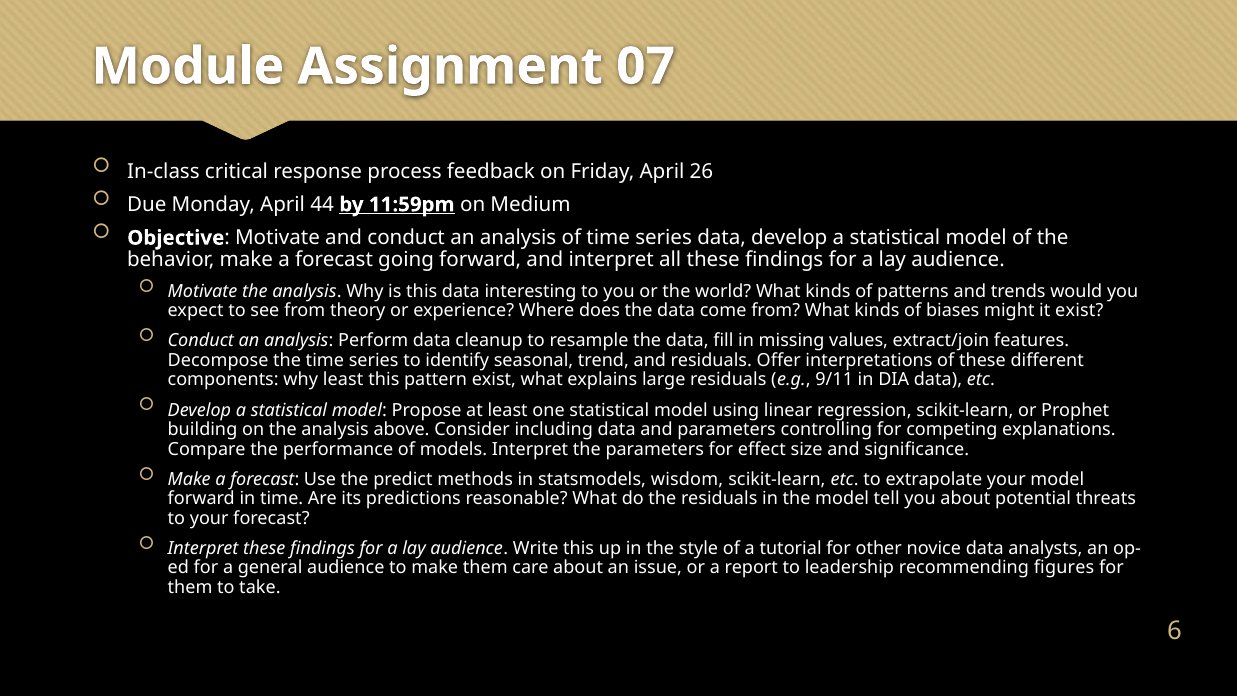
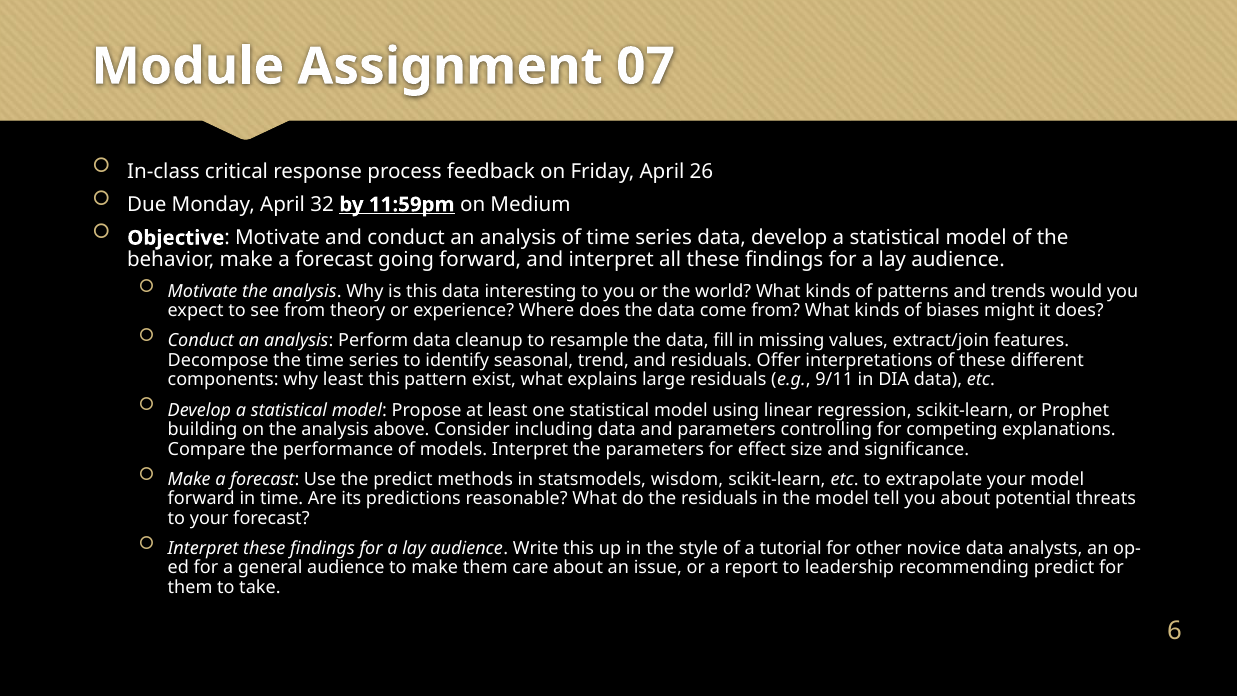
44: 44 -> 32 (322, 205)
it exist: exist -> does (1079, 311)
recommending figures: figures -> predict (1064, 568)
